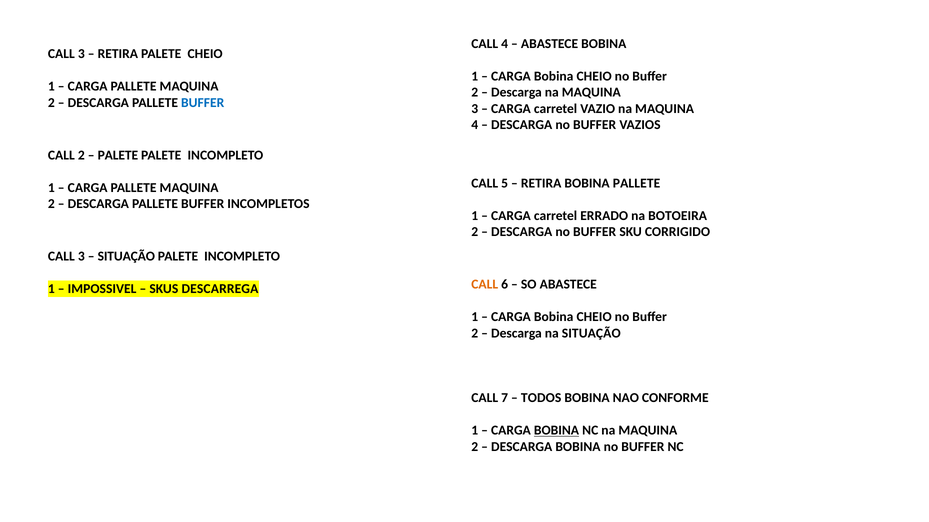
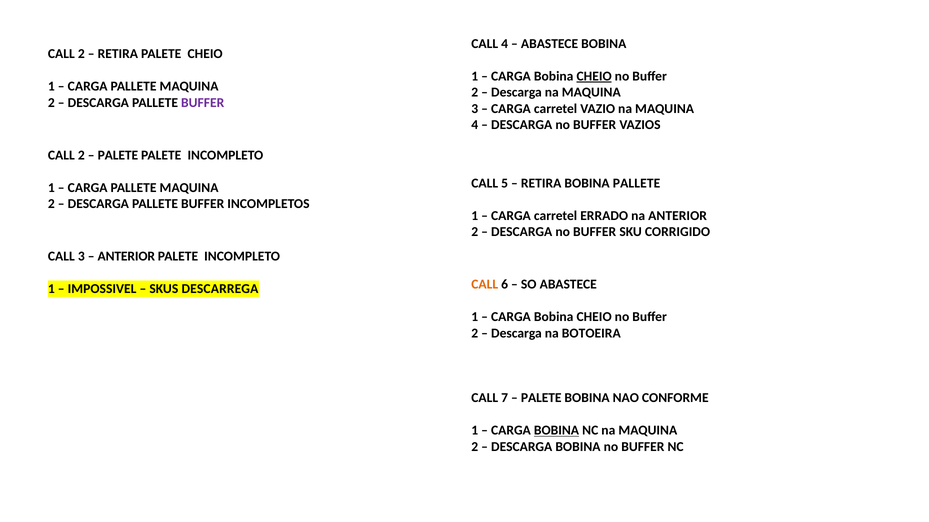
3: 3 -> 2 (81, 54)
CHEIO underline: none -> present (594, 76)
BUFFER colour: blue -> purple (203, 103)
na BOTOEIRA: BOTOEIRA -> ANTERIOR (678, 216)
SITUAÇÃO: SITUAÇÃO -> ANTERIOR (126, 257)
na SITUAÇÃO: SITUAÇÃO -> BOTOEIRA (591, 334)
TODOS: TODOS -> PALETE (541, 398)
